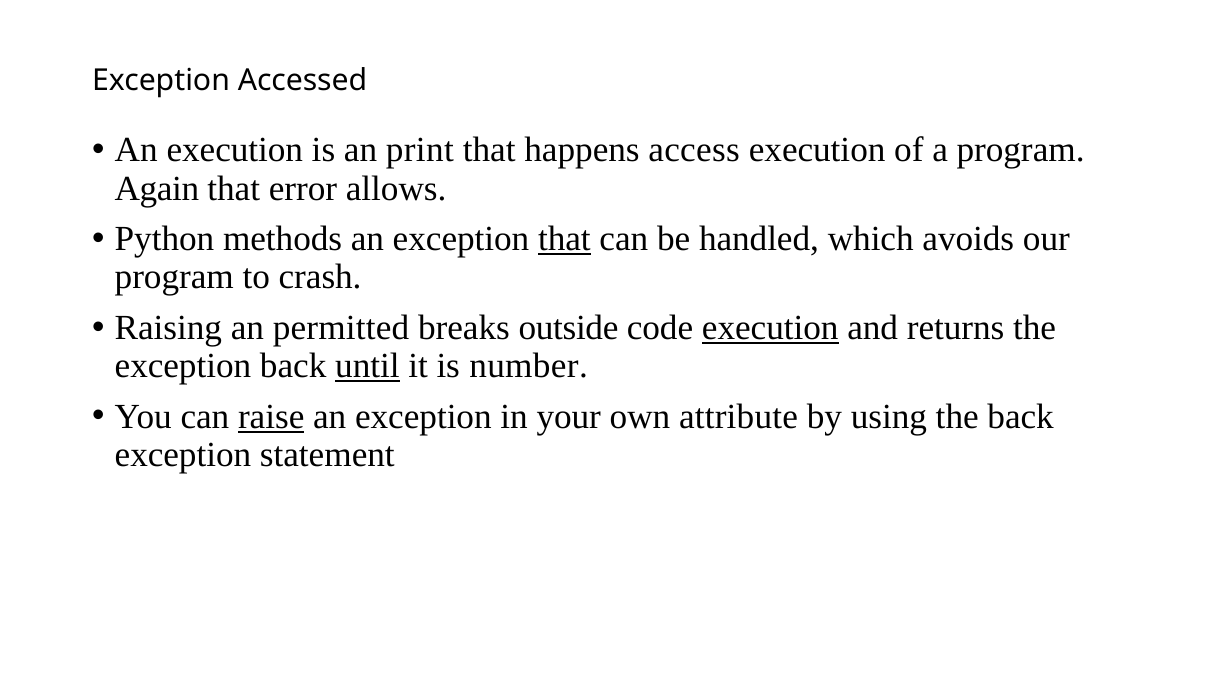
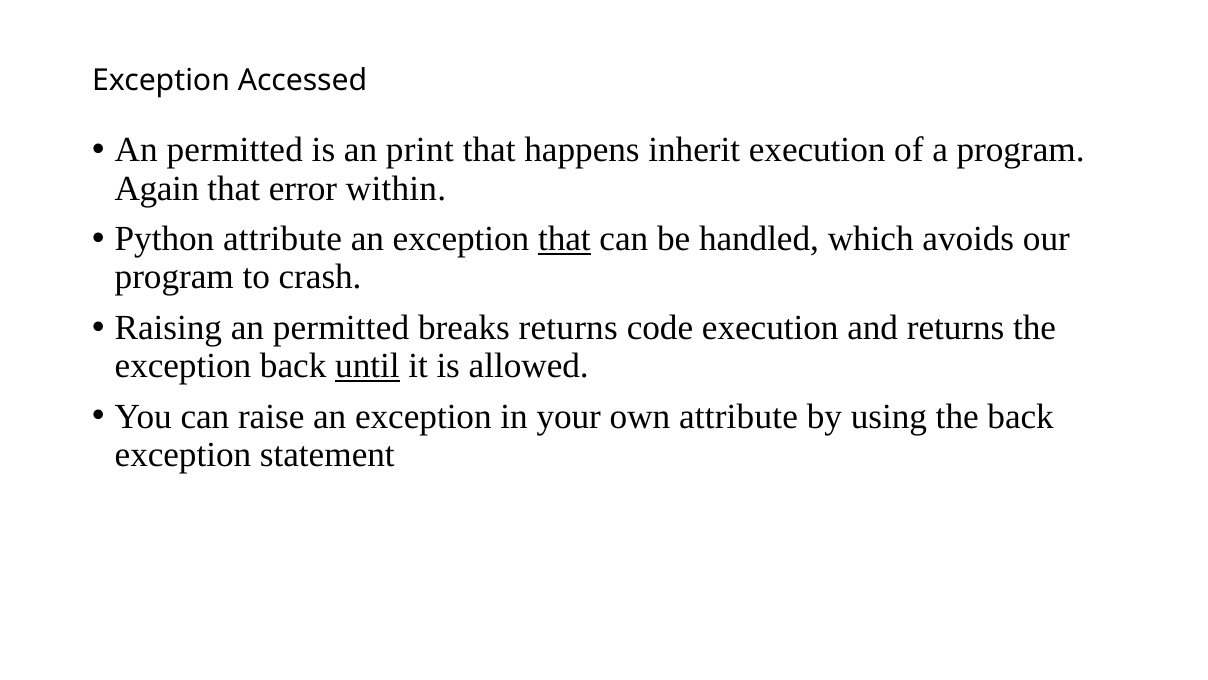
execution: execution -> permitted (235, 150)
access: access -> inherit (694, 150)
allows: allows -> within (396, 188)
Python methods: methods -> attribute (282, 239)
breaks outside: outside -> returns (568, 328)
execution underline: present -> none (770, 328)
number: number -> allowed (529, 366)
raise underline: present -> none (271, 416)
